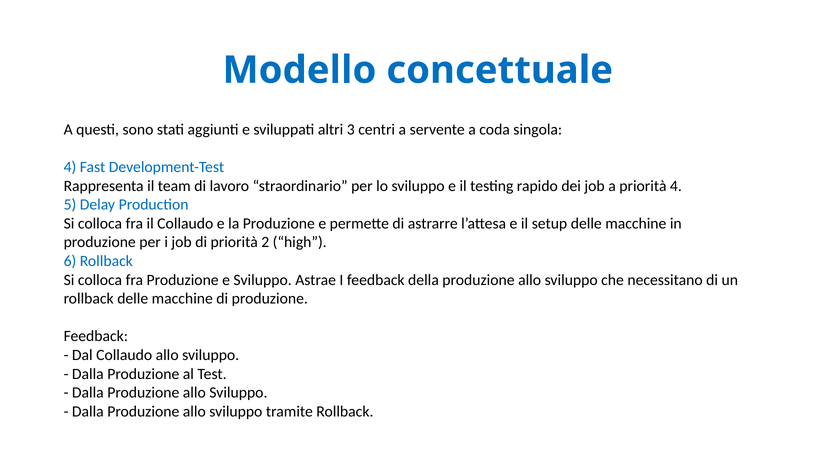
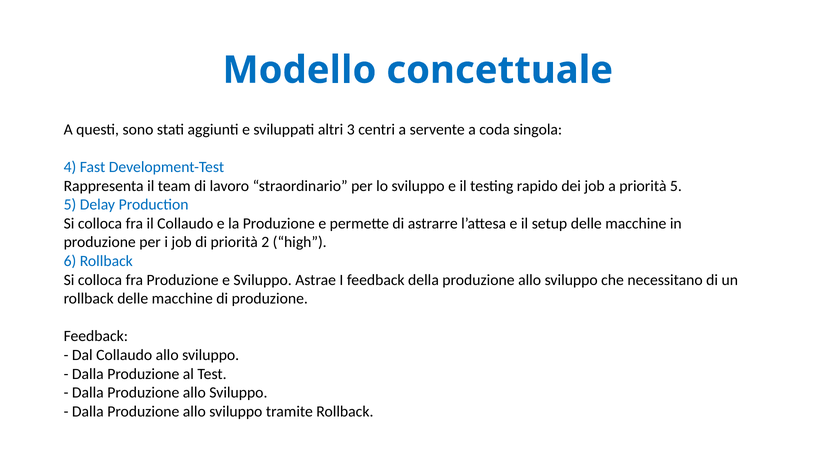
priorità 4: 4 -> 5 (676, 186)
